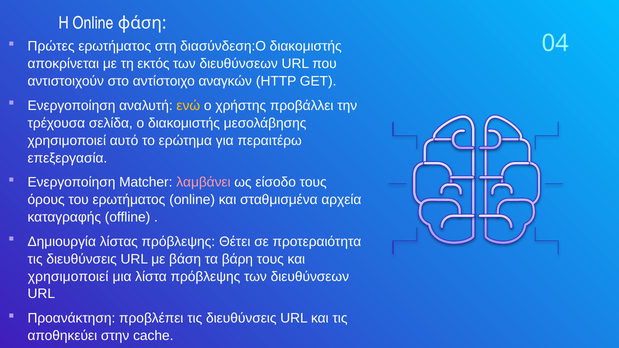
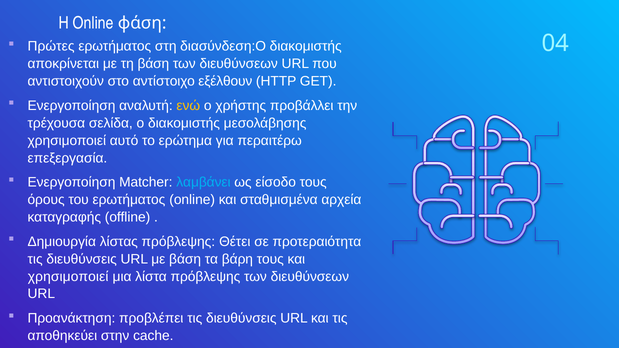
τη εκτός: εκτός -> βάση (153, 64)
αναγκών: αναγκών -> εξέλθουν (225, 81)
λαμβάνει colour: pink -> light blue (203, 182)
